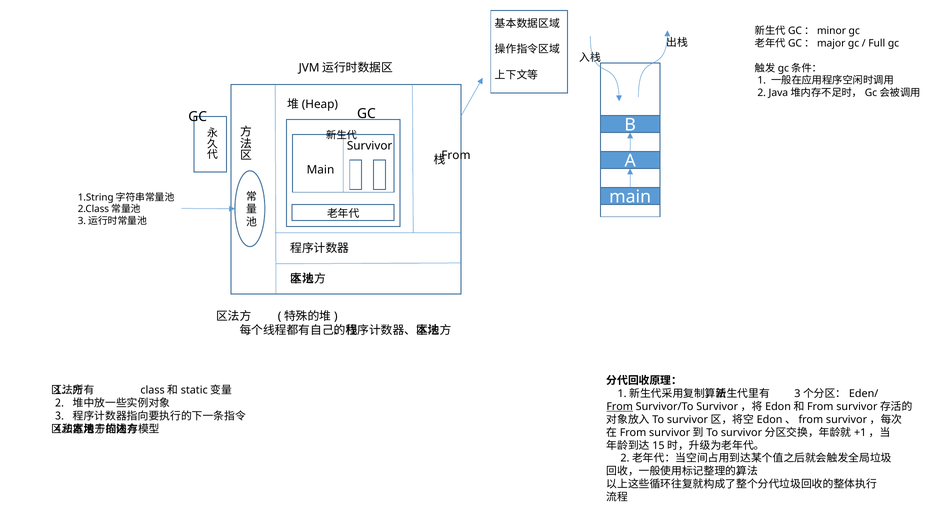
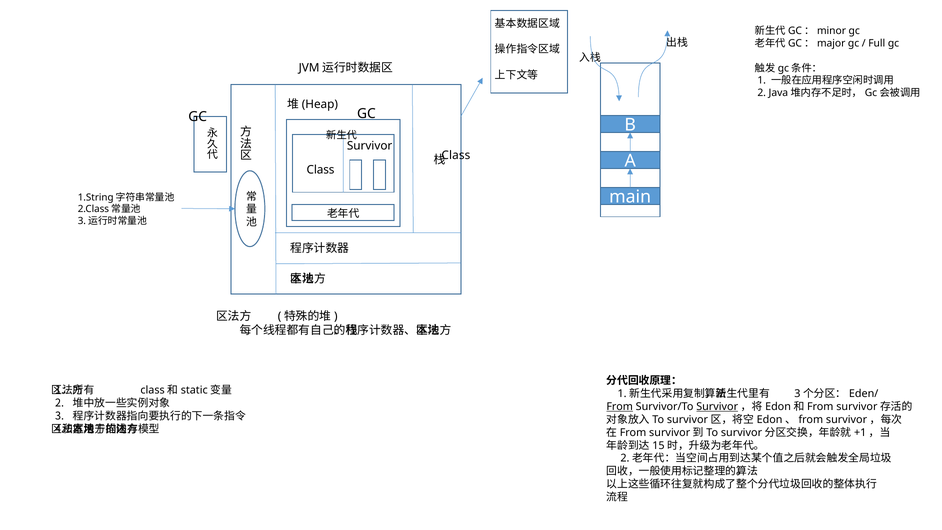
From: From -> Class (456, 155)
Main: Main -> Class (321, 170)
Survivor underline: none -> present (717, 406)
